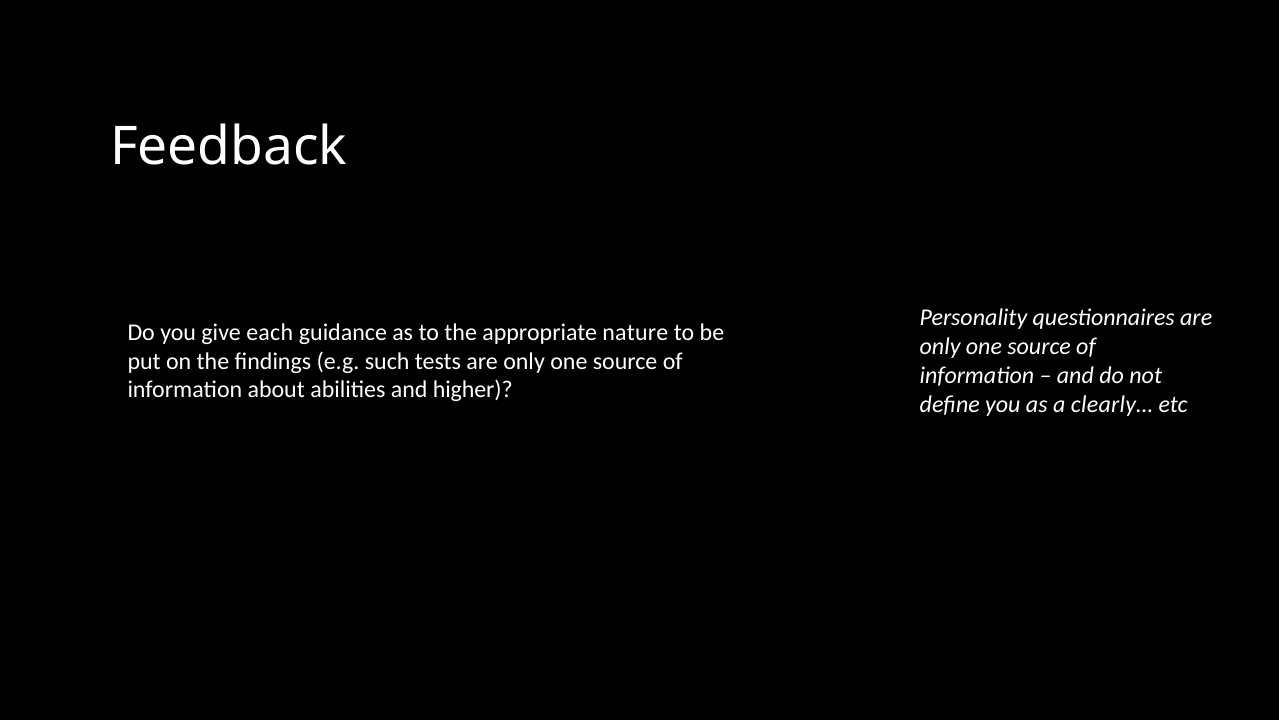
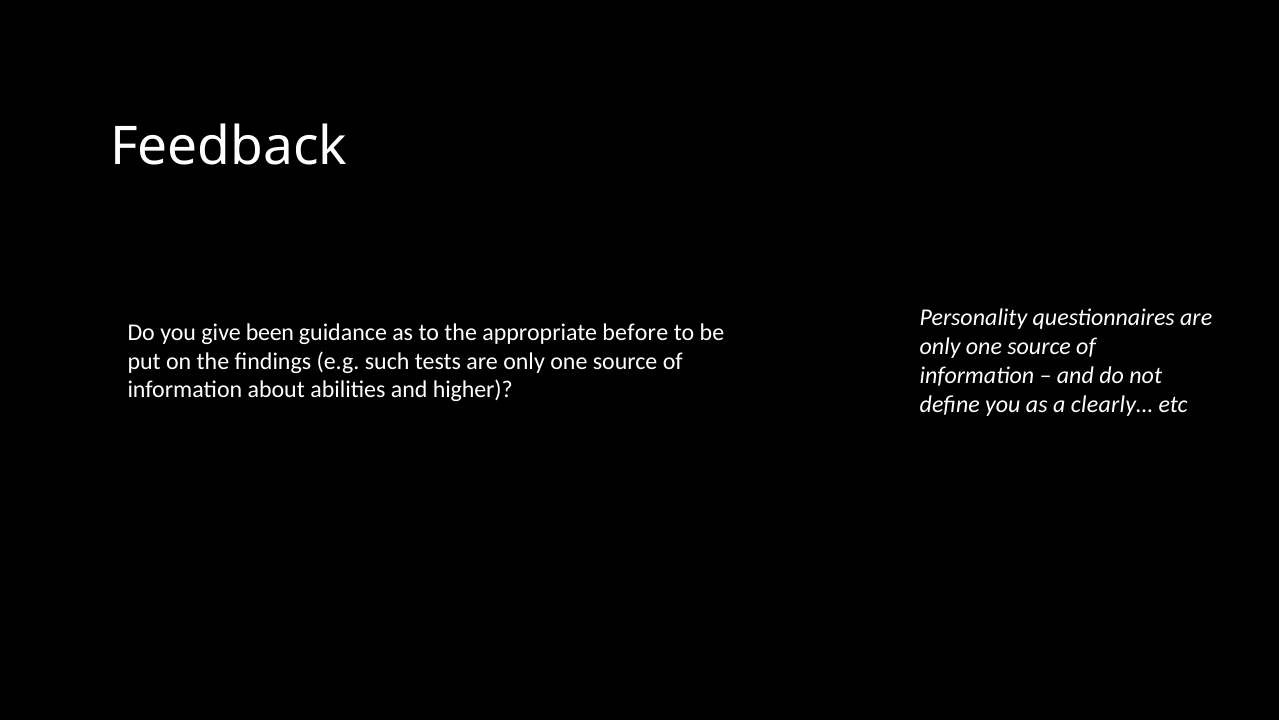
each: each -> been (270, 332)
nature: nature -> before (635, 332)
